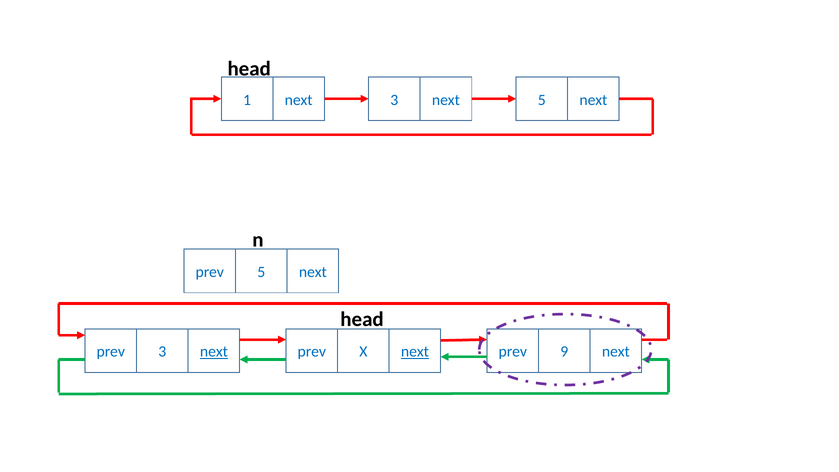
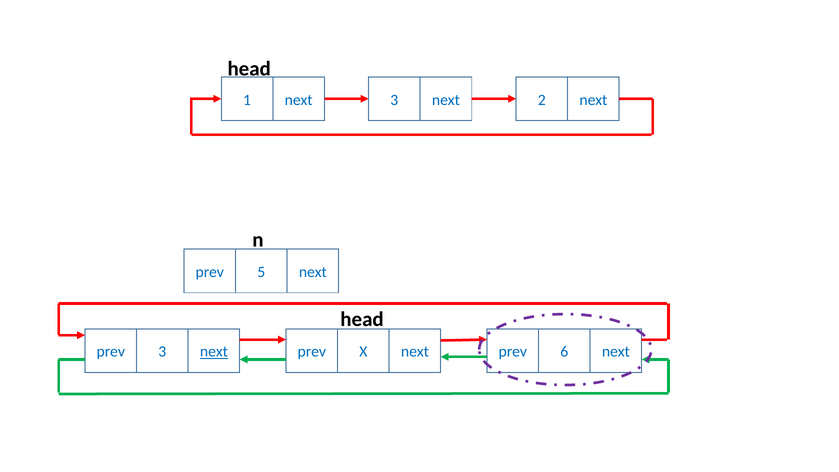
next 5: 5 -> 2 (542, 100)
next underline: present -> none (415, 352)
9: 9 -> 6 (564, 352)
